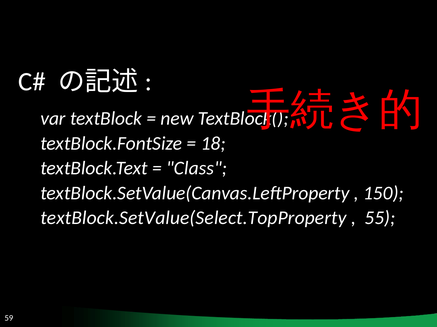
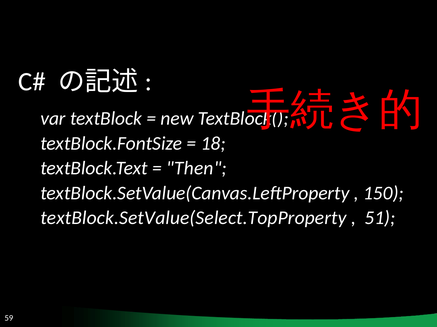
Class: Class -> Then (197, 169)
55: 55 -> 51 (380, 218)
